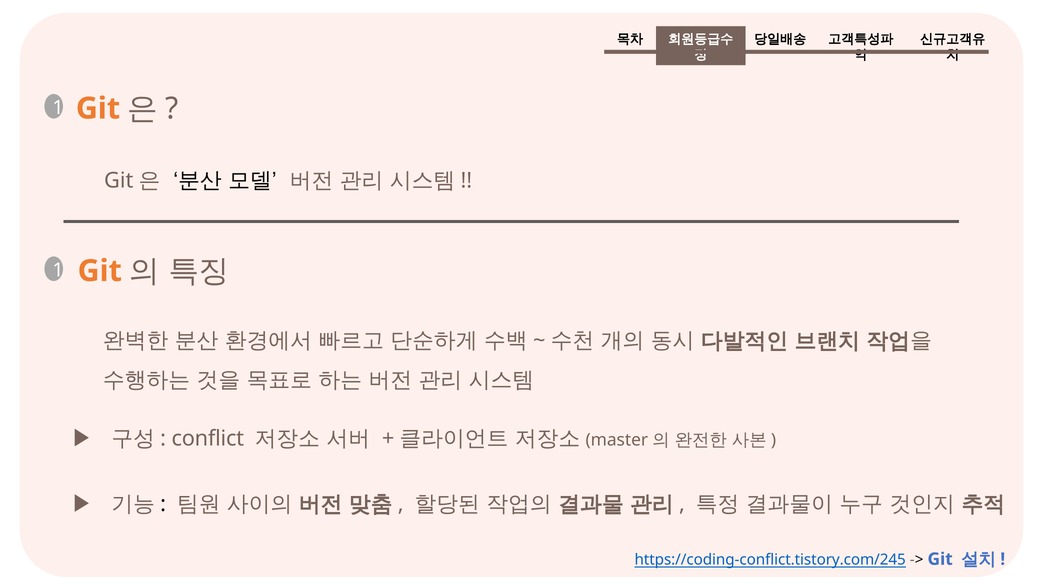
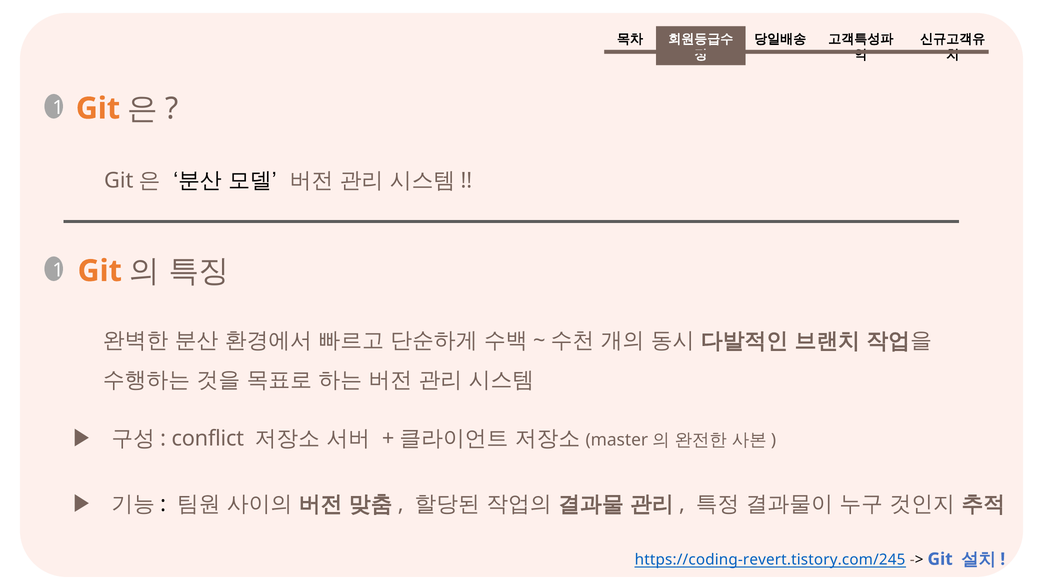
https://coding-conflict.tistory.com/245: https://coding-conflict.tistory.com/245 -> https://coding-revert.tistory.com/245 (770, 560)
